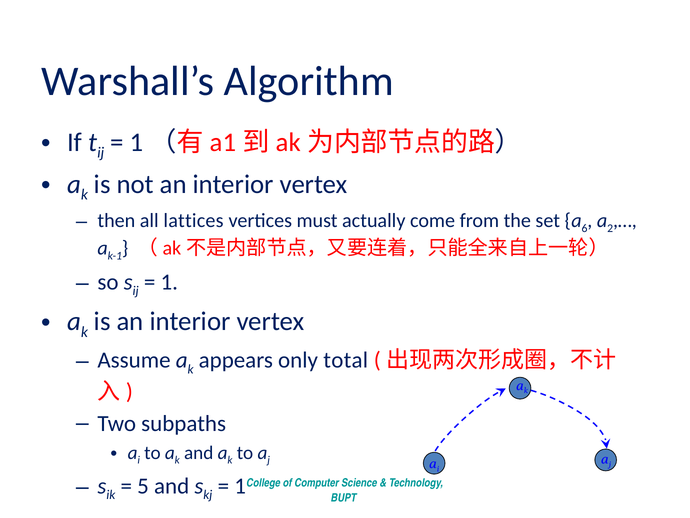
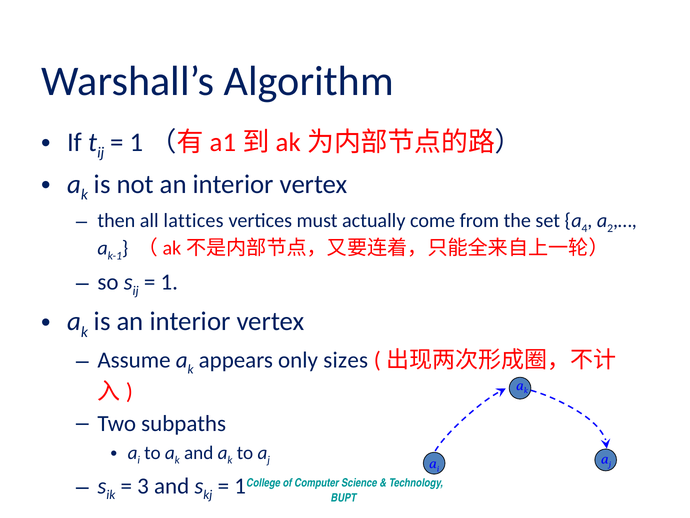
6: 6 -> 4 (584, 228)
total: total -> sizes (346, 360)
5: 5 -> 3 (143, 486)
